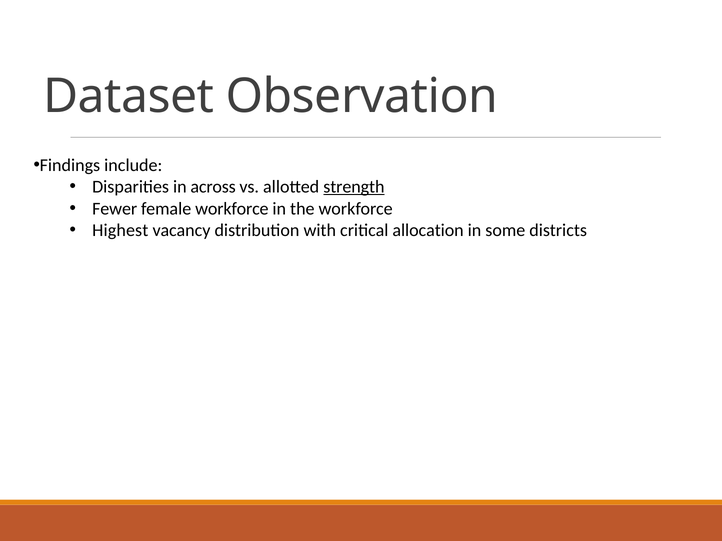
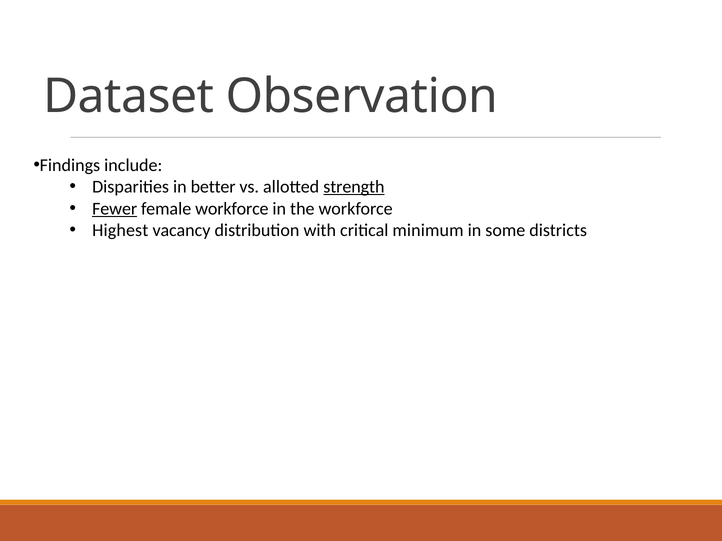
across: across -> better (213, 187)
Fewer underline: none -> present (115, 209)
allocation: allocation -> minimum (428, 230)
